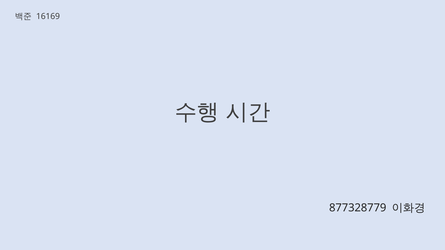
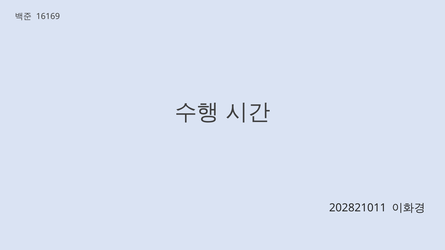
877328779: 877328779 -> 202821011 (358, 208)
